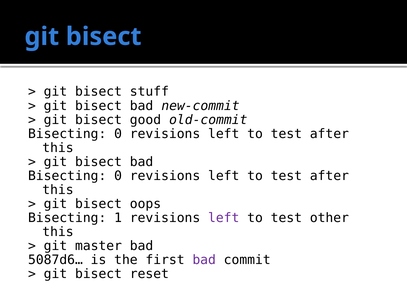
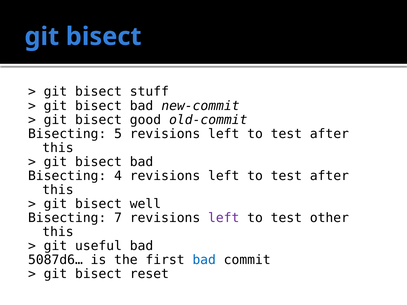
0: 0 -> 5 (118, 134)
0: 0 -> 4 (118, 176)
oops: oops -> well (145, 204)
1: 1 -> 7 (118, 218)
master: master -> useful (98, 246)
bad colour: purple -> blue (204, 260)
